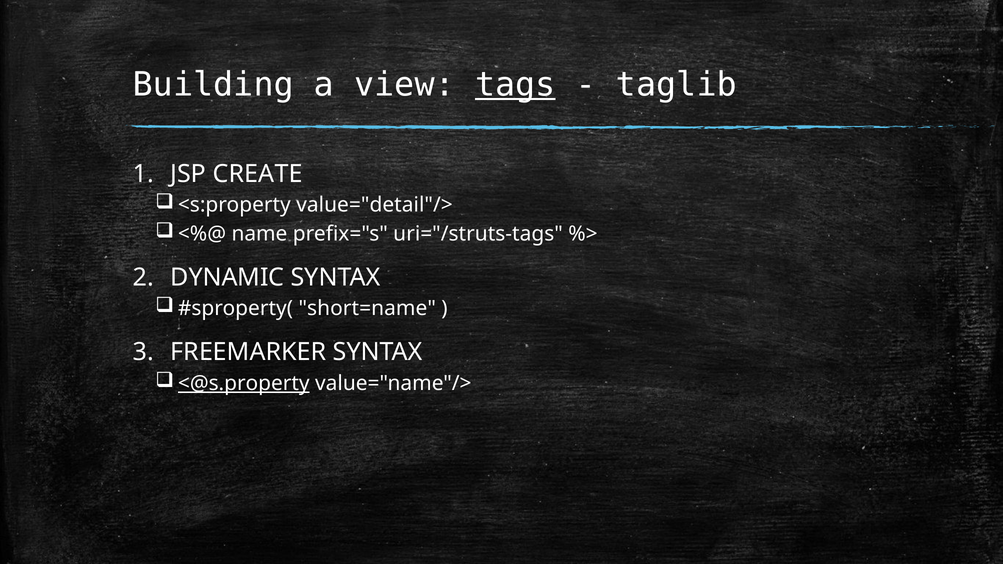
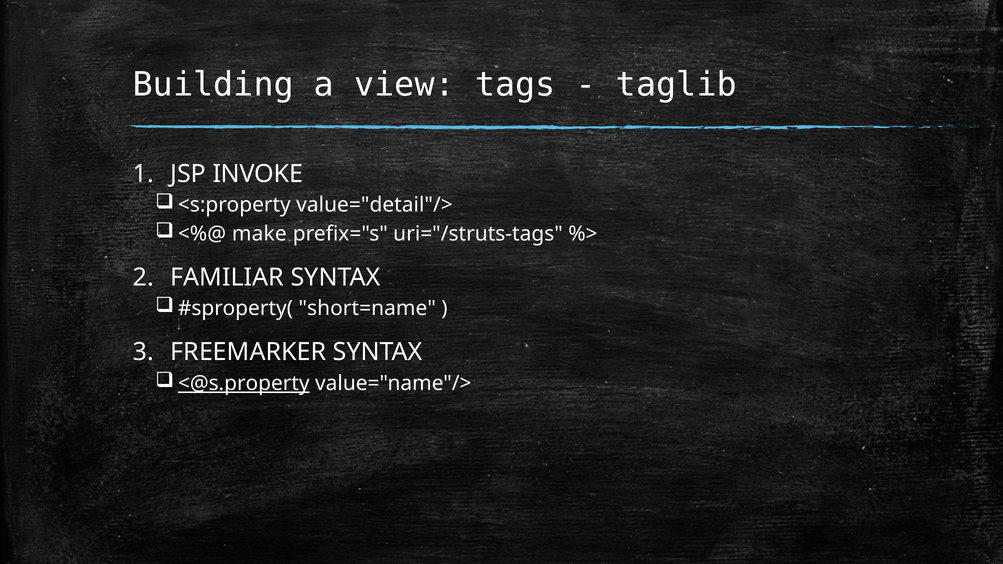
tags underline: present -> none (515, 85)
CREATE: CREATE -> INVOKE (258, 174)
name: name -> make (259, 234)
DYNAMIC: DYNAMIC -> FAMILIAR (227, 278)
